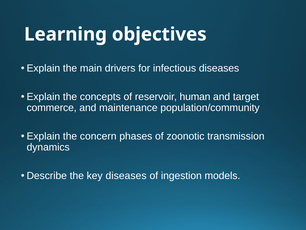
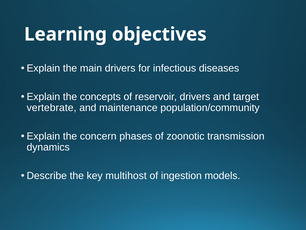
reservoir human: human -> drivers (195, 97)
commerce: commerce -> vertebrate (52, 108)
key diseases: diseases -> multihost (126, 175)
